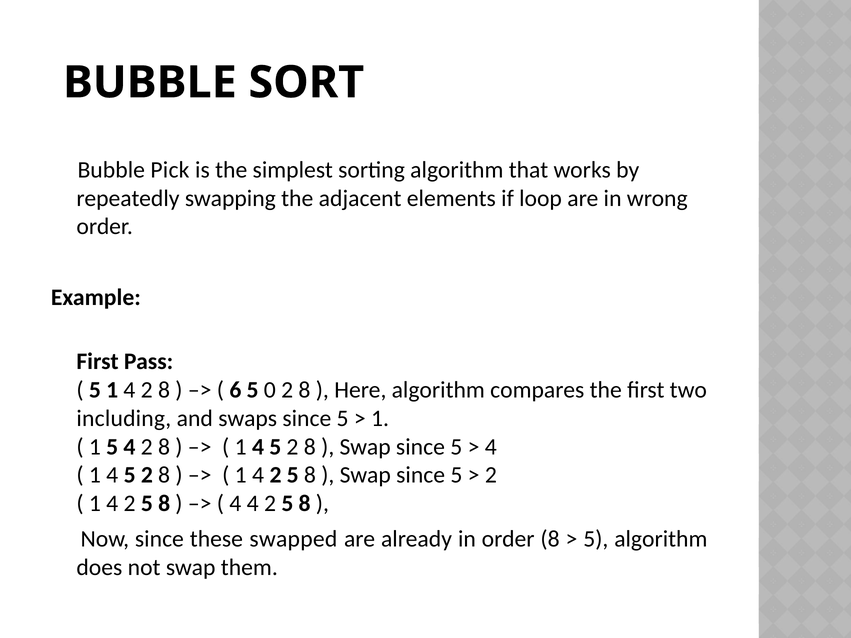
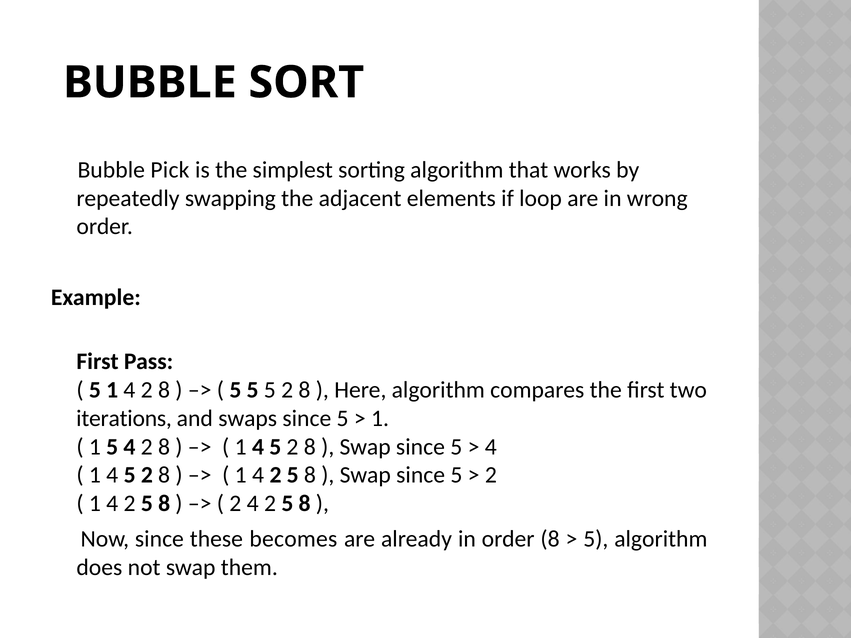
6: 6 -> 5 (235, 390)
0: 0 -> 5 (270, 390)
including: including -> iterations (124, 418)
4: 4 -> 2 (235, 504)
swapped: swapped -> becomes (293, 539)
